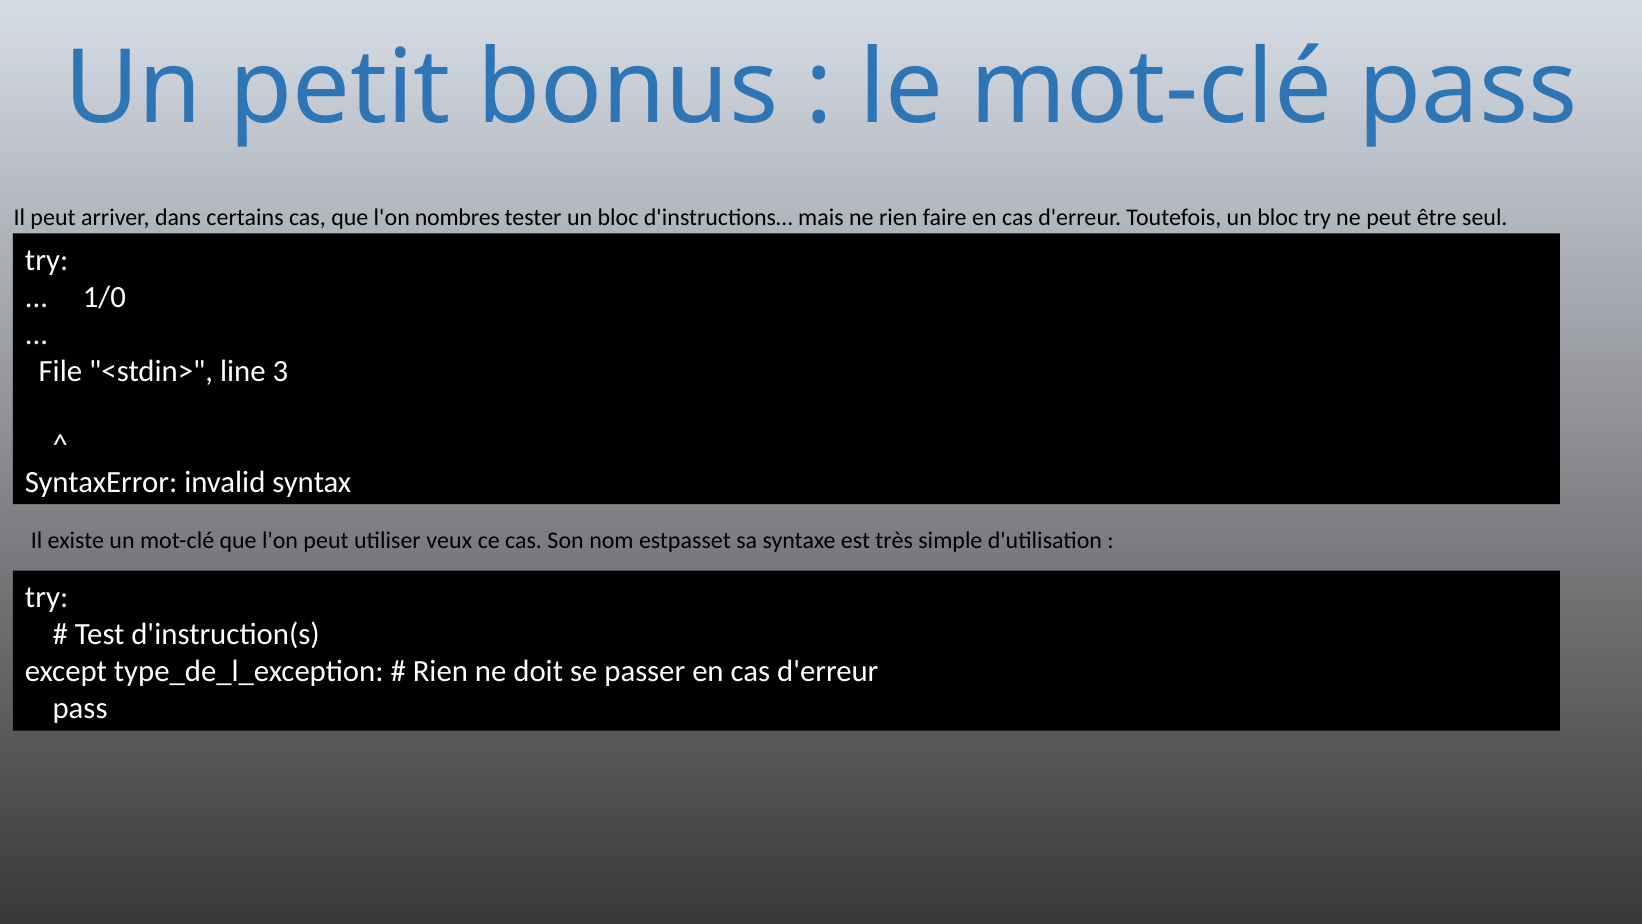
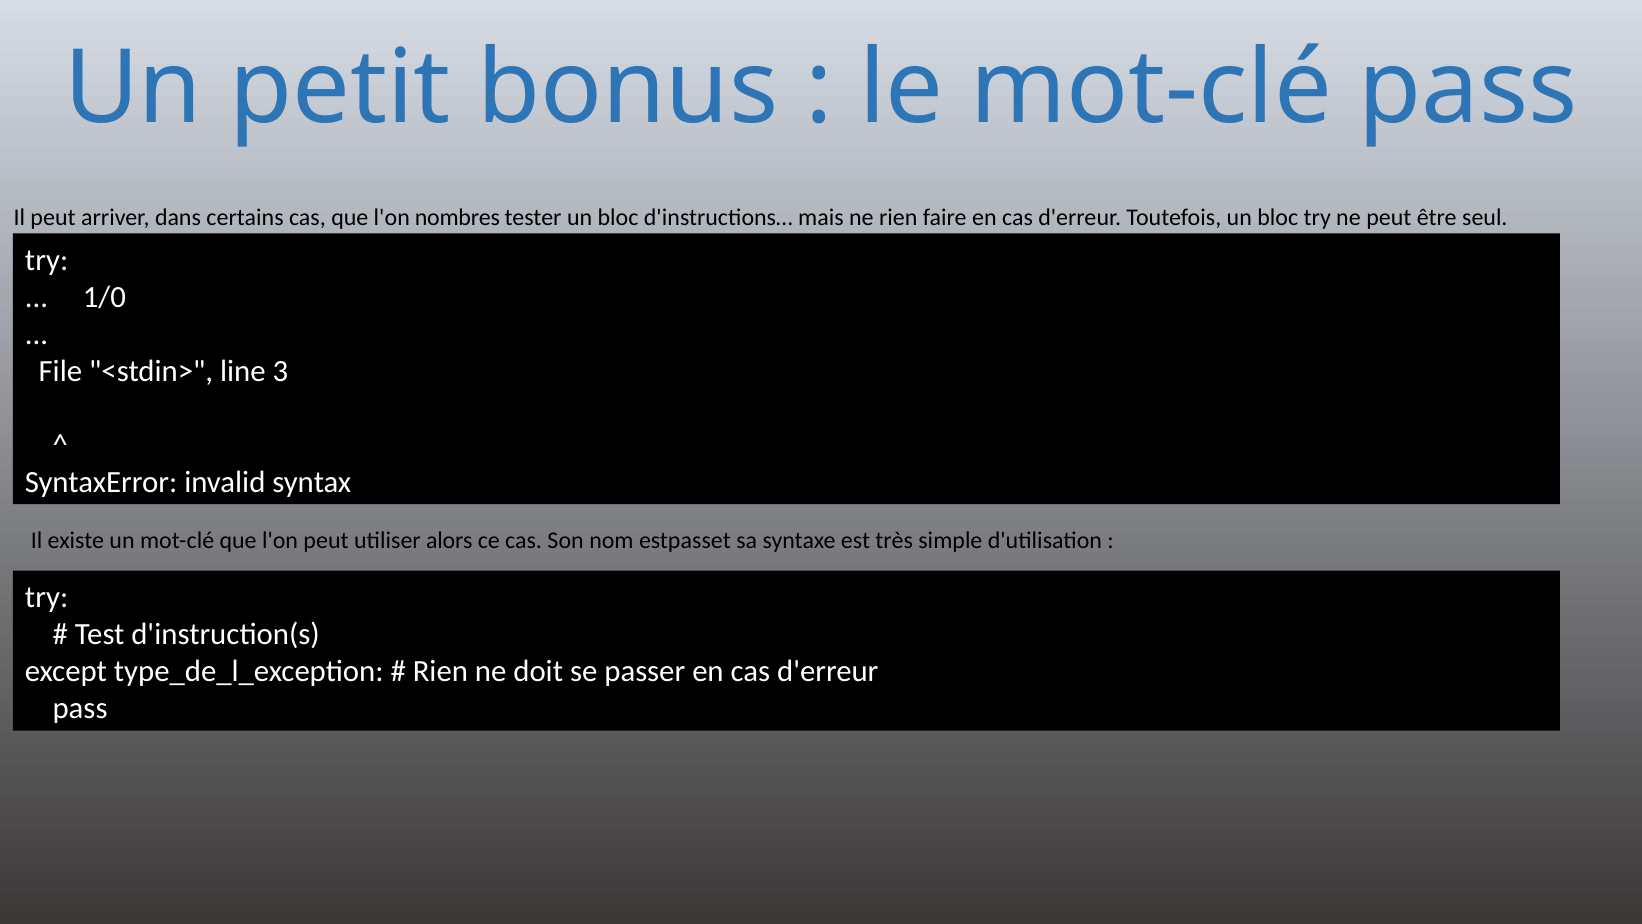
veux: veux -> alors (449, 540)
